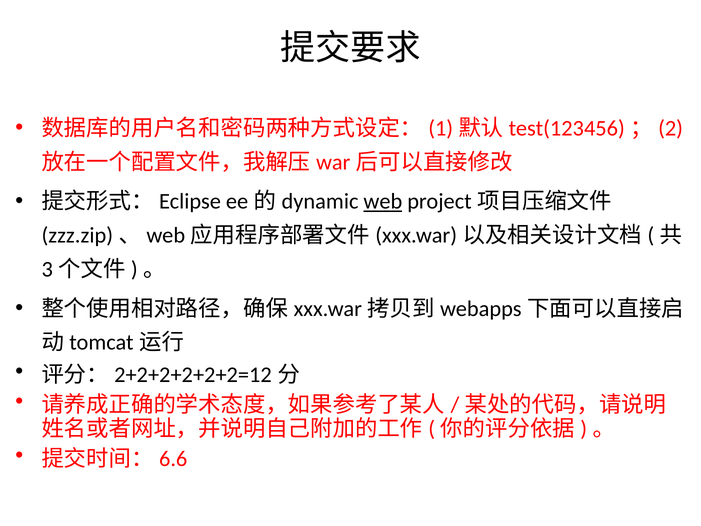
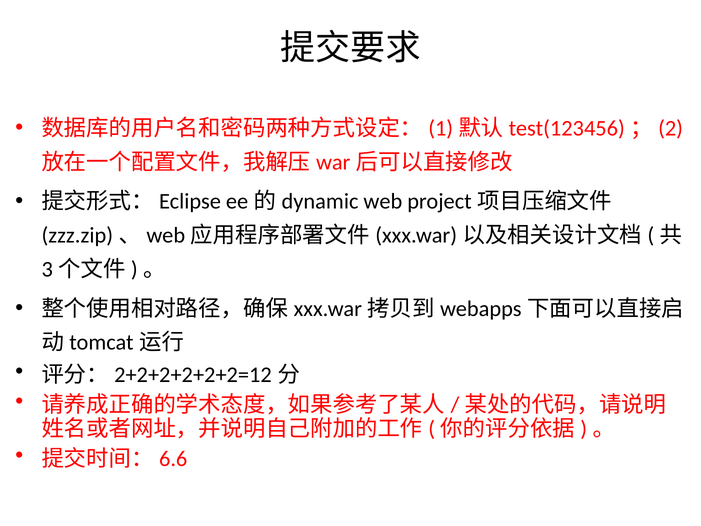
web underline: present -> none (383, 201)
